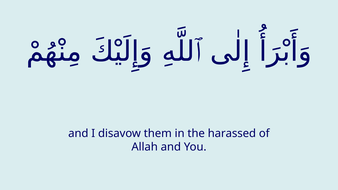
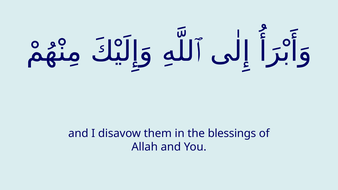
harassed: harassed -> blessings (232, 133)
